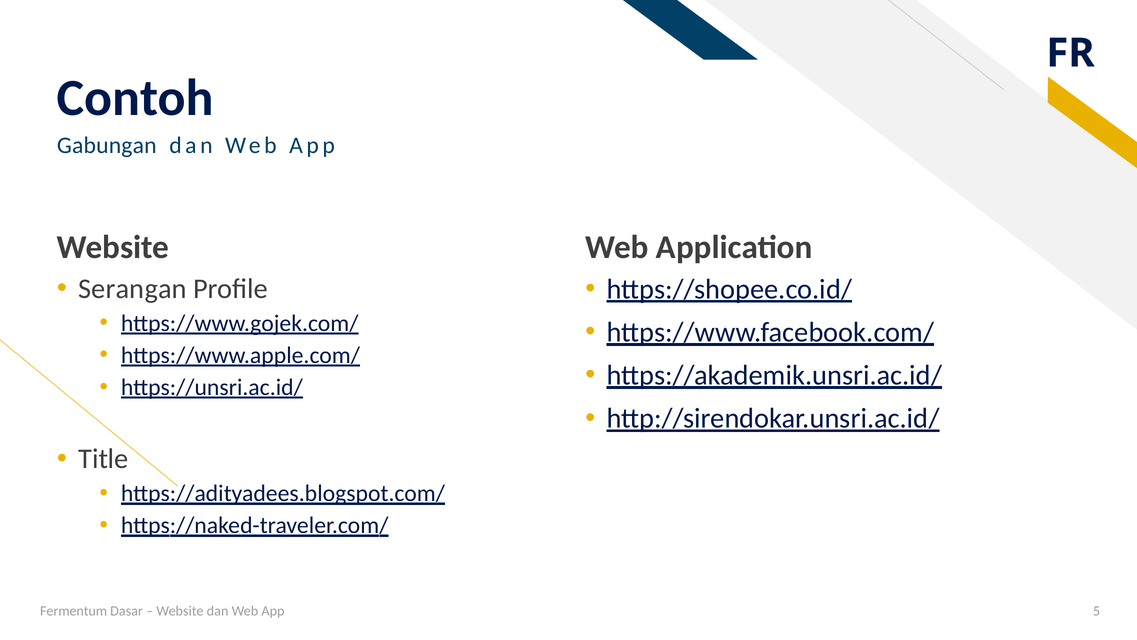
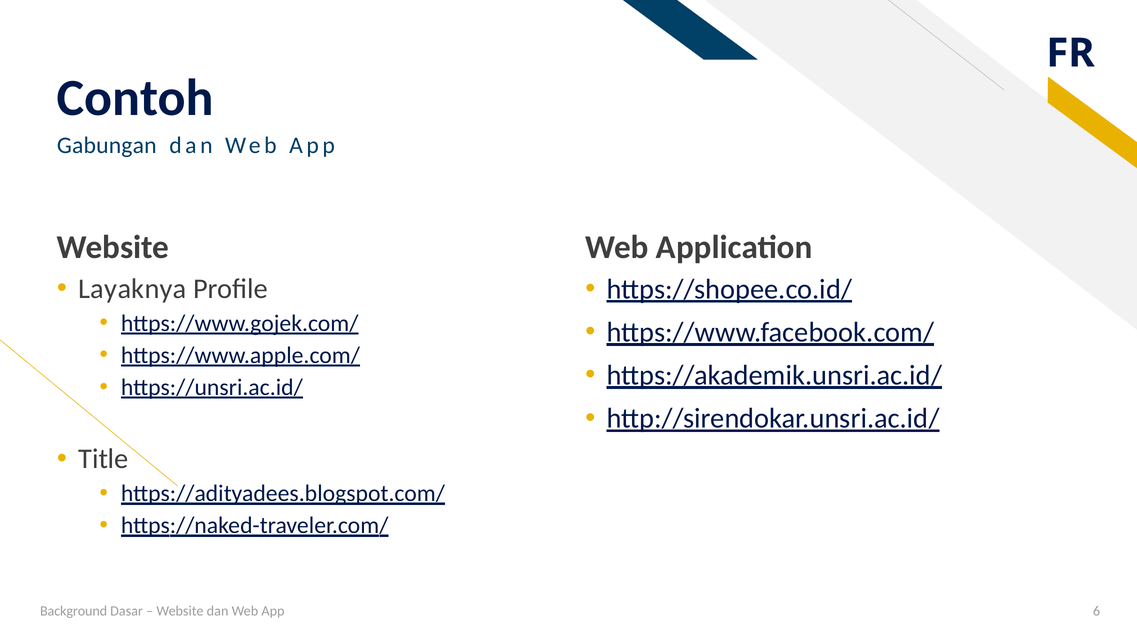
Serangan: Serangan -> Layaknya (132, 289)
Fermentum: Fermentum -> Background (74, 611)
5: 5 -> 6 (1097, 611)
